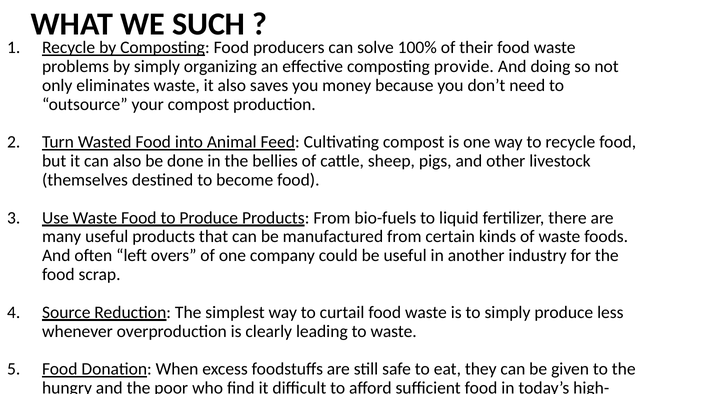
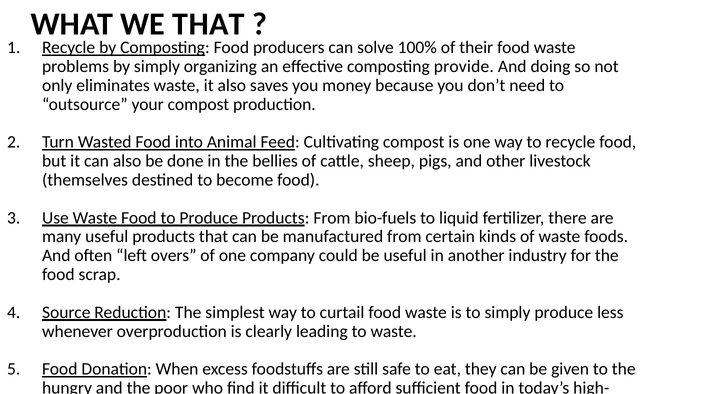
WE SUCH: SUCH -> THAT (209, 24)
